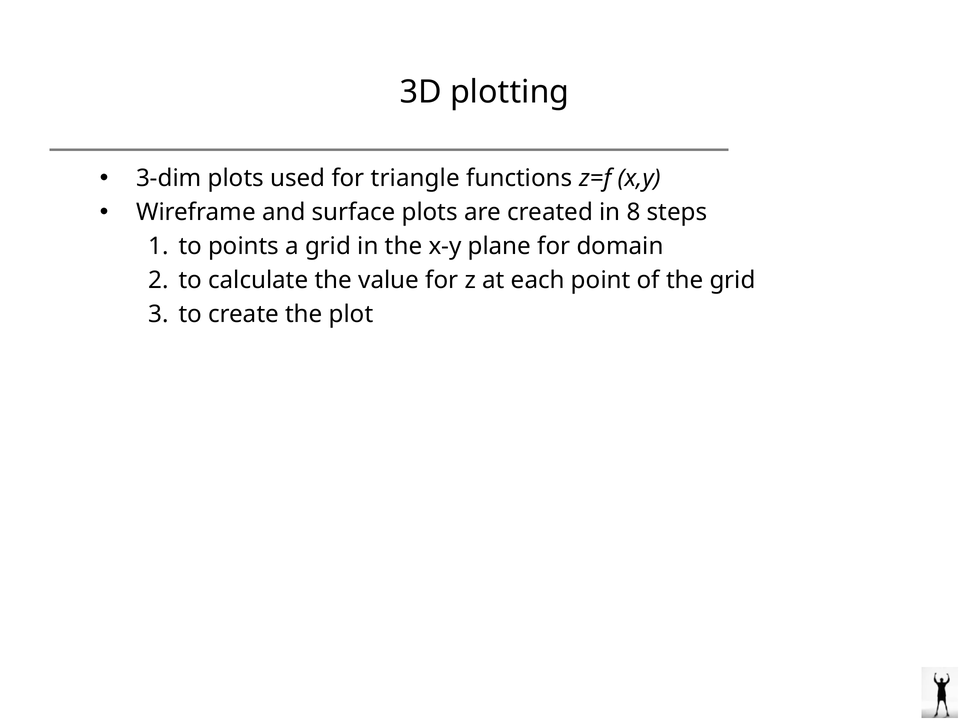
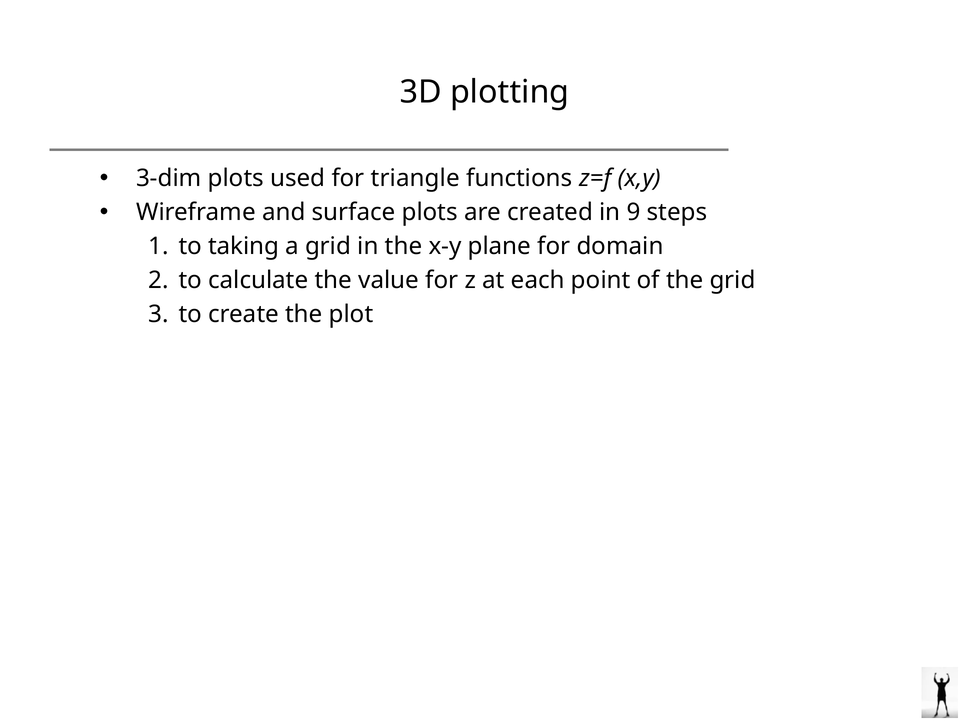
8: 8 -> 9 (634, 212)
points: points -> taking (244, 246)
